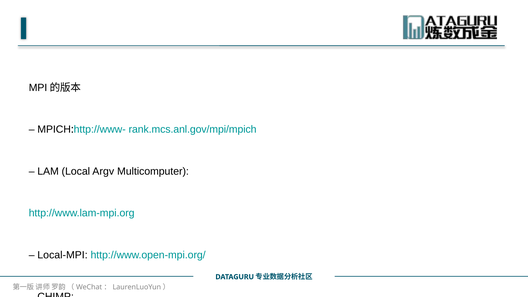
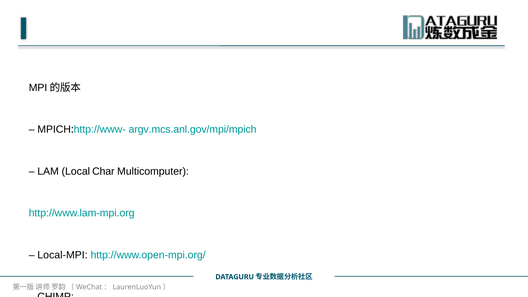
rank.mcs.anl.gov/mpi/mpich: rank.mcs.anl.gov/mpi/mpich -> argv.mcs.anl.gov/mpi/mpich (193, 129)
Argv: Argv -> Char (103, 171)
